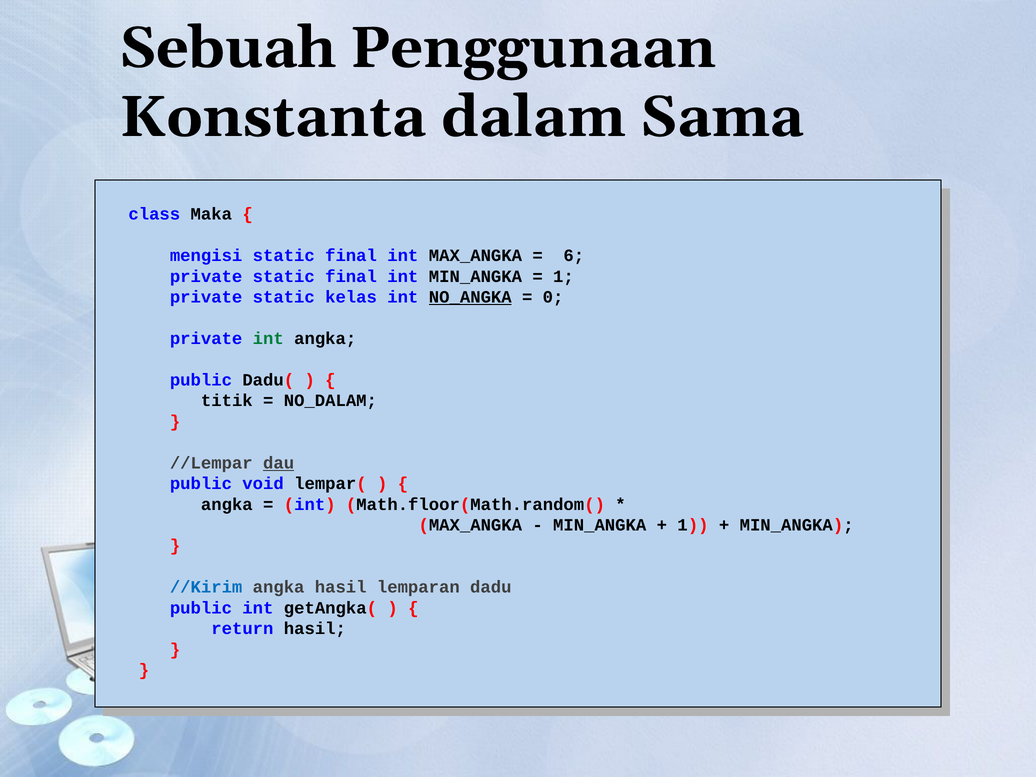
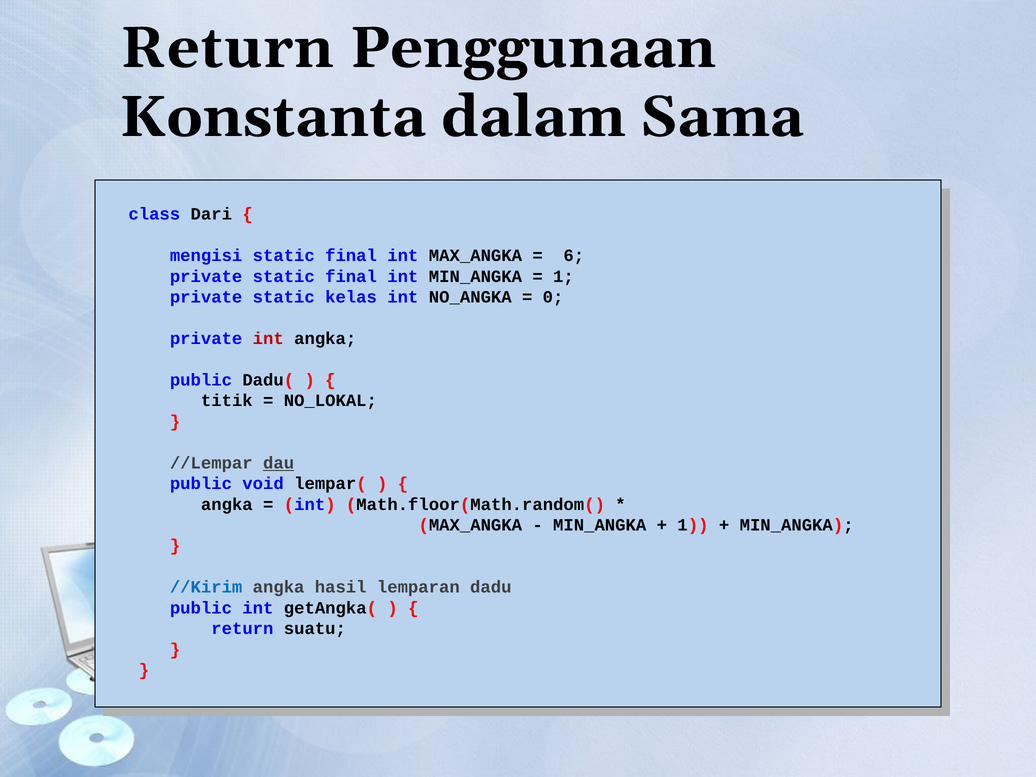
Sebuah: Sebuah -> Return (227, 48)
Maka: Maka -> Dari (211, 214)
NO_ANGKA underline: present -> none (470, 297)
int colour: green -> red (268, 339)
NO_DALAM: NO_DALAM -> NO_LOKAL (330, 401)
return hasil: hasil -> suatu (315, 629)
